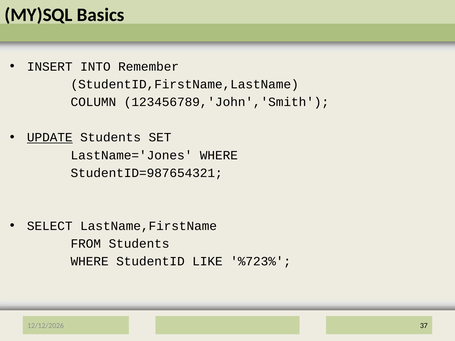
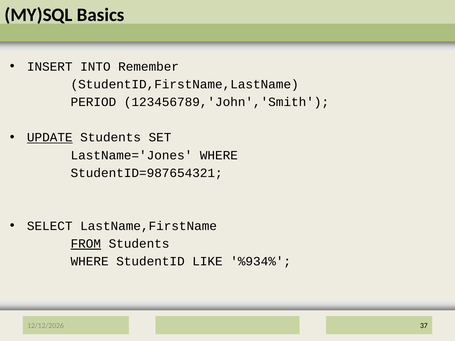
COLUMN: COLUMN -> PERIOD (93, 102)
FROM underline: none -> present (86, 244)
%723%: %723% -> %934% (261, 262)
